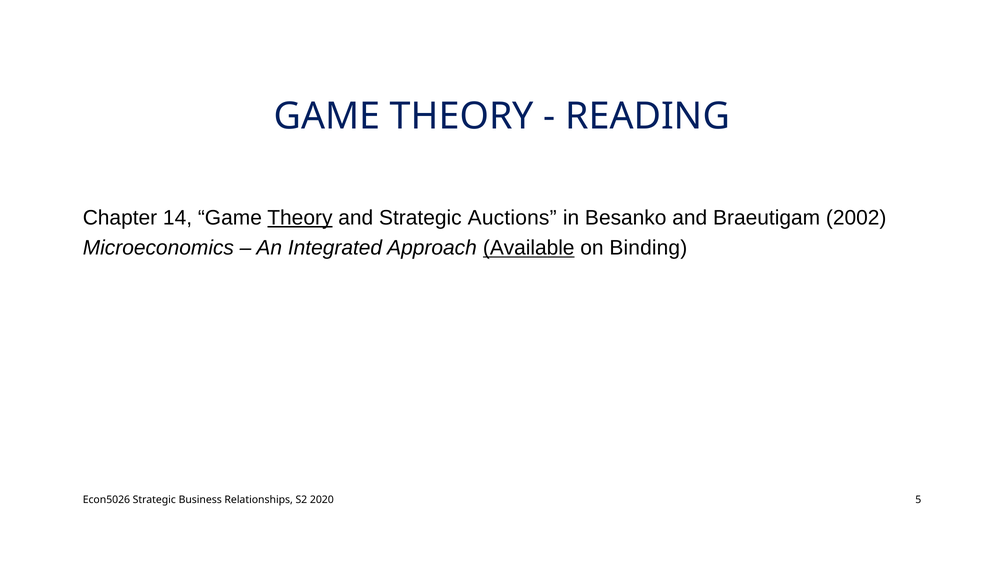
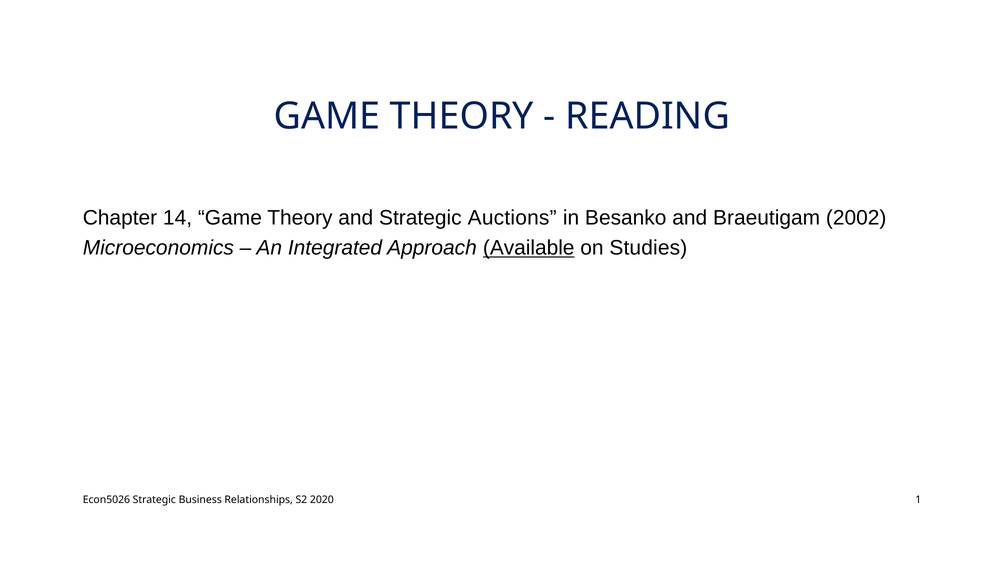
Theory underline: present -> none (300, 218)
Binding: Binding -> Studies (648, 248)
5: 5 -> 1 (918, 499)
